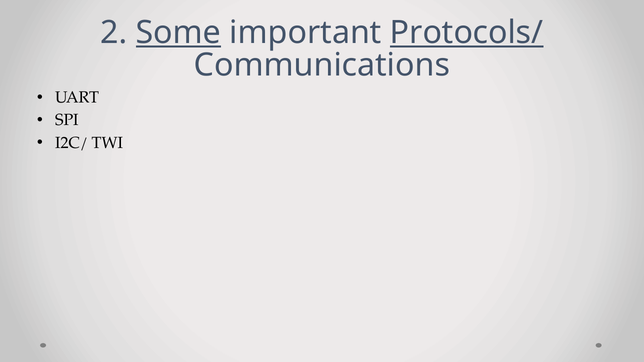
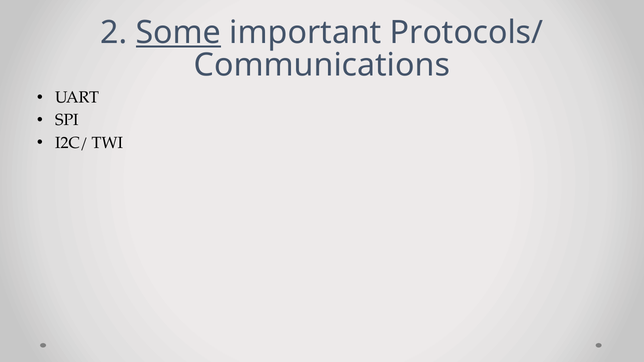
Protocols/ underline: present -> none (467, 33)
